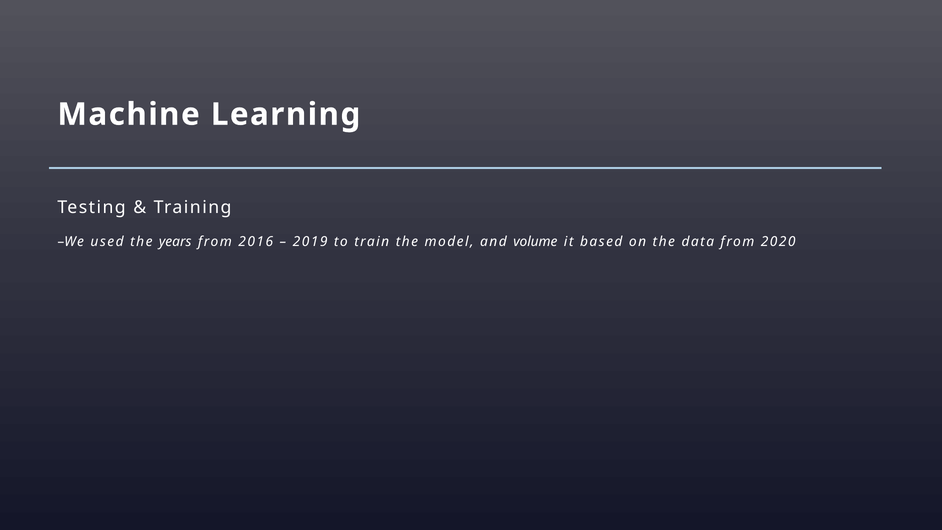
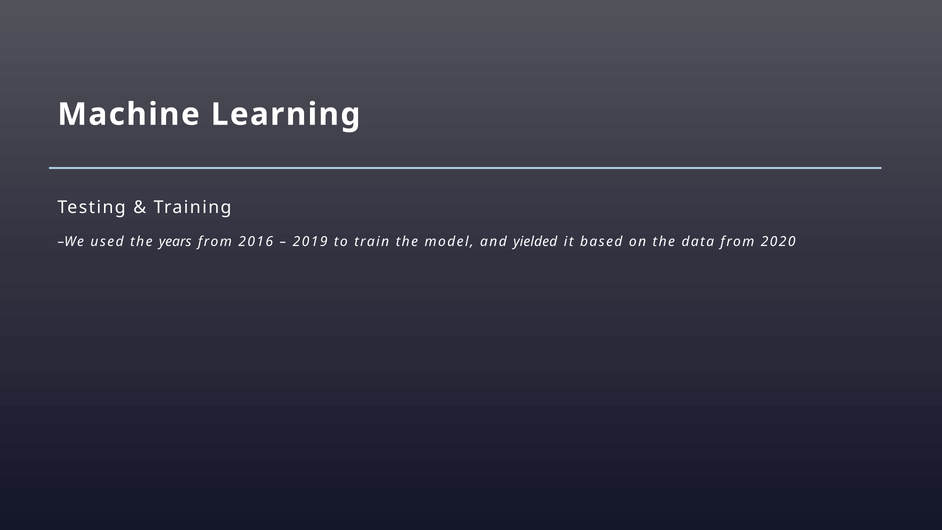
volume: volume -> yielded (535, 242)
